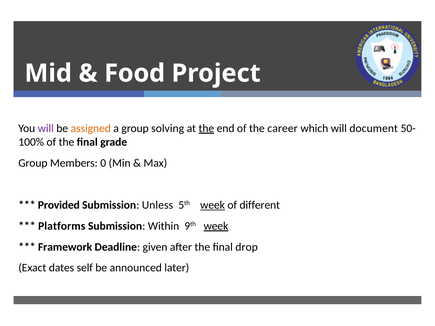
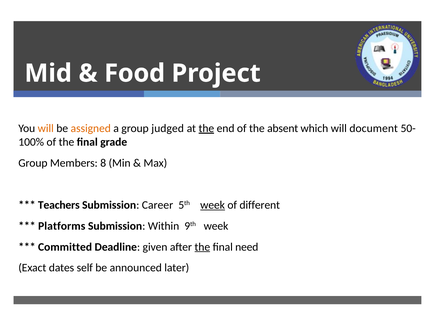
will colour: purple -> orange (46, 128)
solving: solving -> judged (168, 128)
career: career -> absent (283, 128)
0: 0 -> 8 (103, 163)
Provided: Provided -> Teachers (59, 205)
Unless: Unless -> Career (158, 205)
week underline: present -> none (216, 226)
Framework: Framework -> Committed (65, 247)
the underline: none -> present (202, 247)
drop: drop -> need (247, 247)
